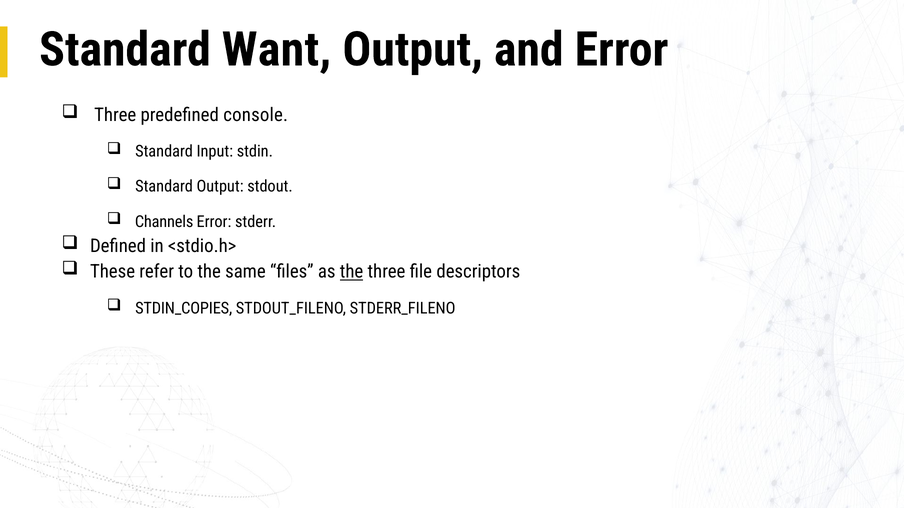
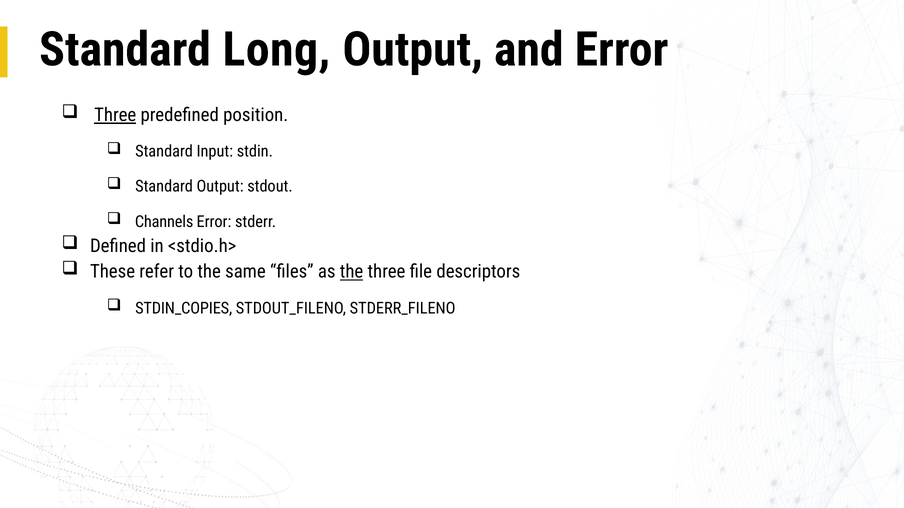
Want: Want -> Long (276, 50)
Three underline: none -> present (115, 115)
console: console -> position (256, 115)
